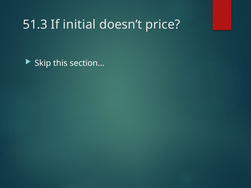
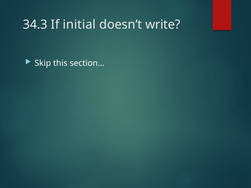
51.3: 51.3 -> 34.3 (35, 25)
price: price -> write (163, 25)
